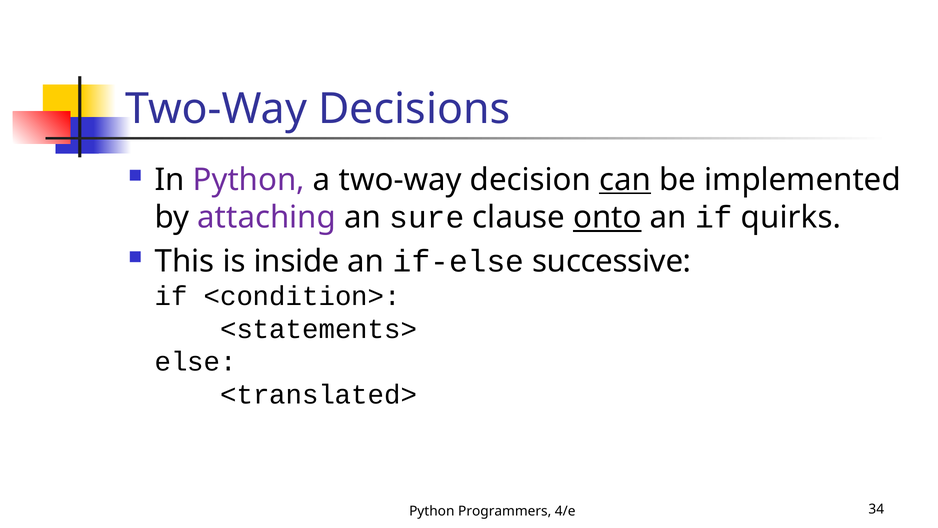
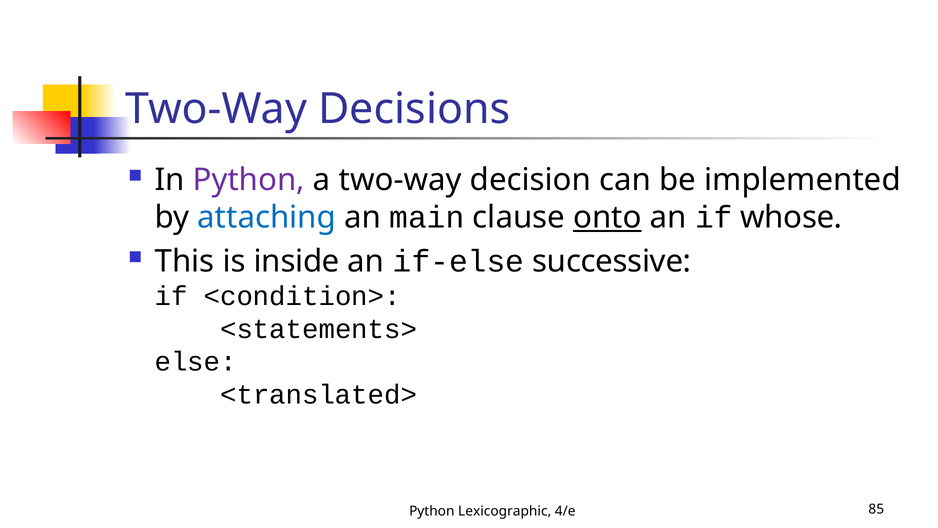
can underline: present -> none (625, 180)
attaching colour: purple -> blue (267, 217)
sure: sure -> main (427, 217)
quirks: quirks -> whose (791, 217)
Programmers: Programmers -> Lexicographic (505, 511)
34: 34 -> 85 (876, 509)
